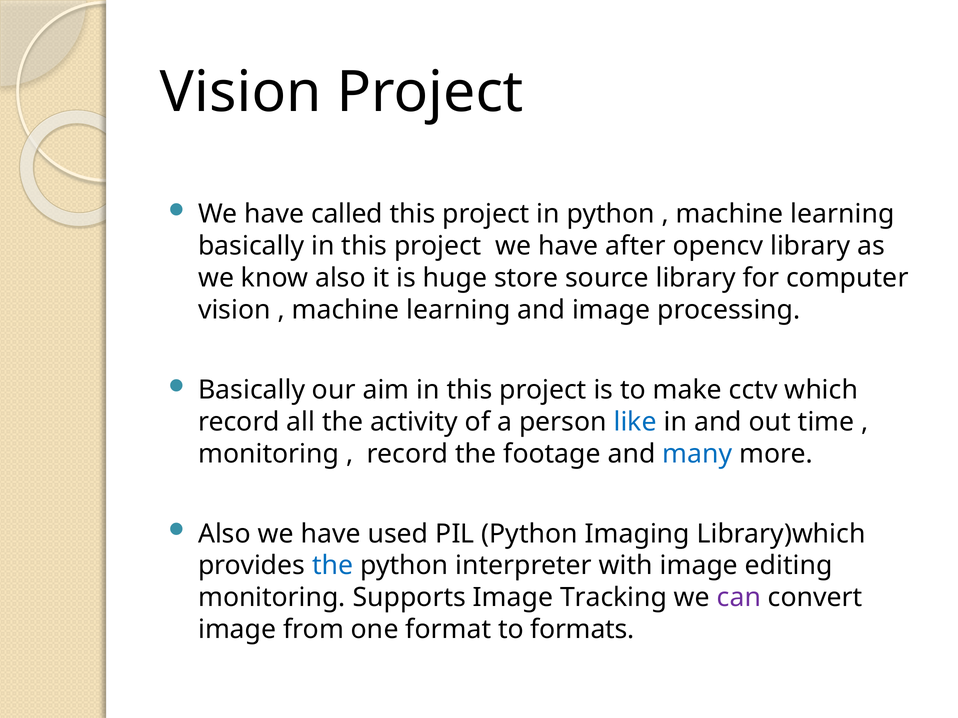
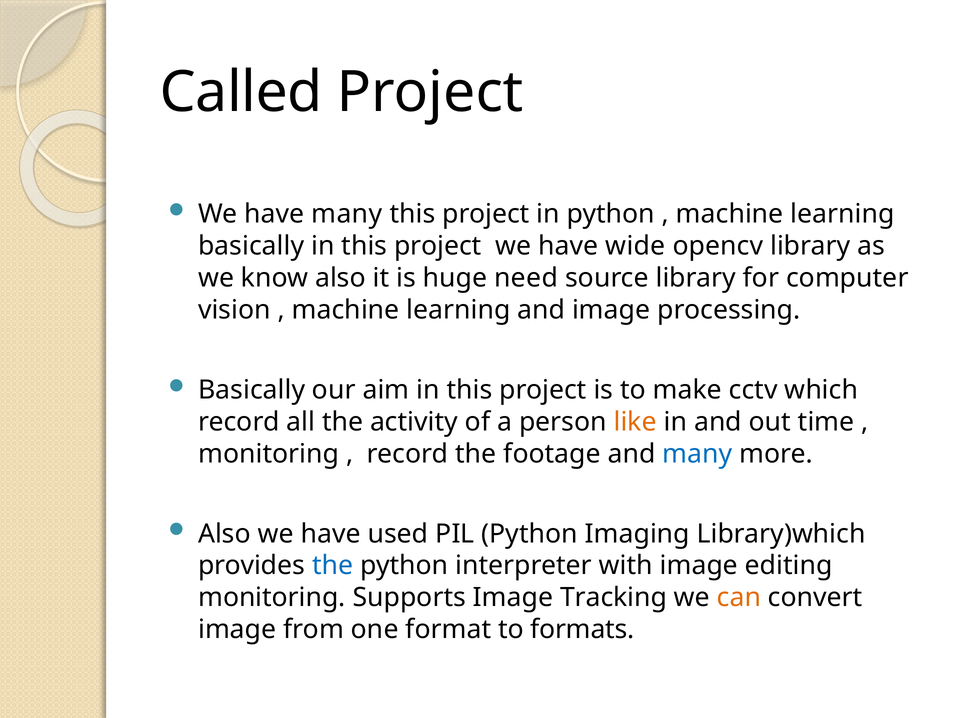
Vision: Vision -> Called (241, 93)
have called: called -> many (347, 214)
after: after -> wide (635, 246)
store: store -> need (526, 278)
like colour: blue -> orange (635, 422)
can colour: purple -> orange (739, 598)
